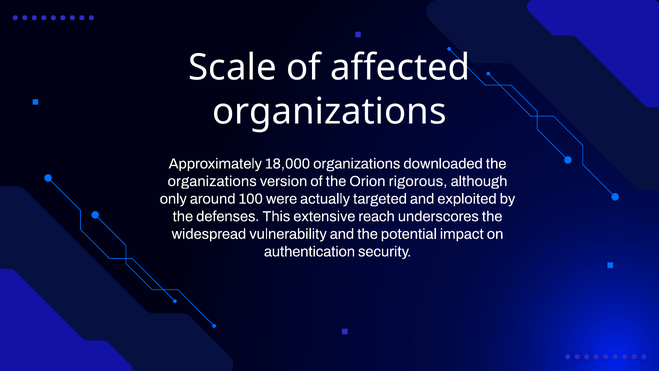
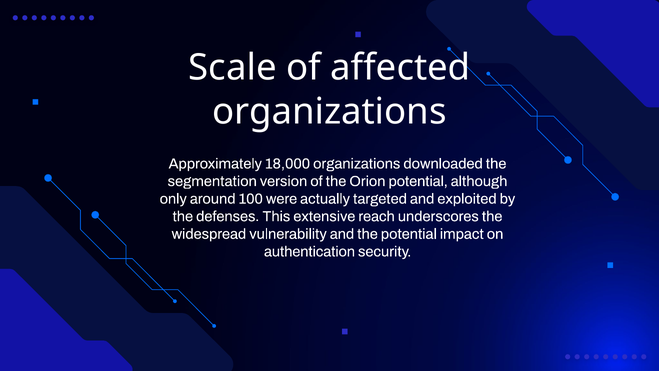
organizations: organizations -> segmentation (212, 181)
Orion rigorous: rigorous -> potential (418, 181)
